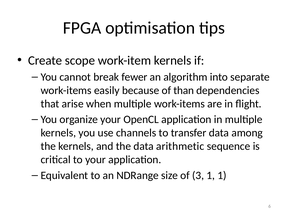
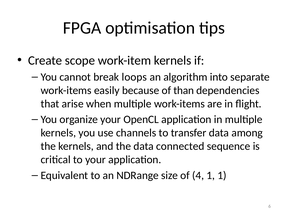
fewer: fewer -> loops (134, 77)
arithmetic: arithmetic -> connected (180, 146)
3: 3 -> 4 (198, 175)
